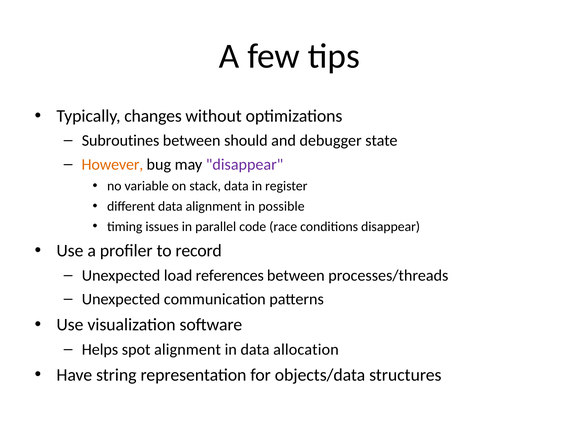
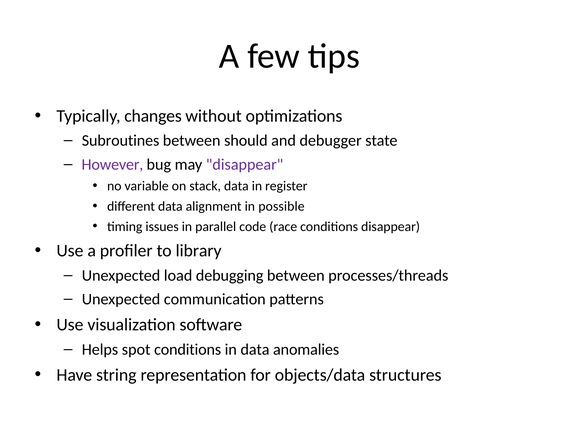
However colour: orange -> purple (112, 165)
record: record -> library (199, 251)
references: references -> debugging (230, 276)
spot alignment: alignment -> conditions (188, 350)
allocation: allocation -> anomalies (306, 350)
